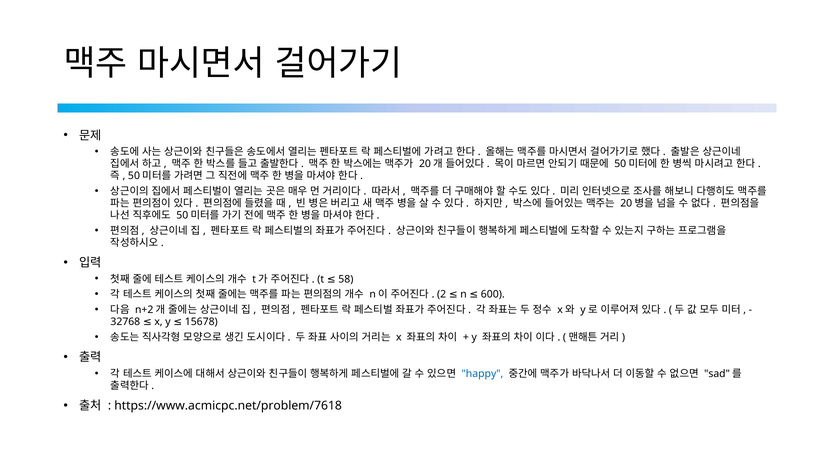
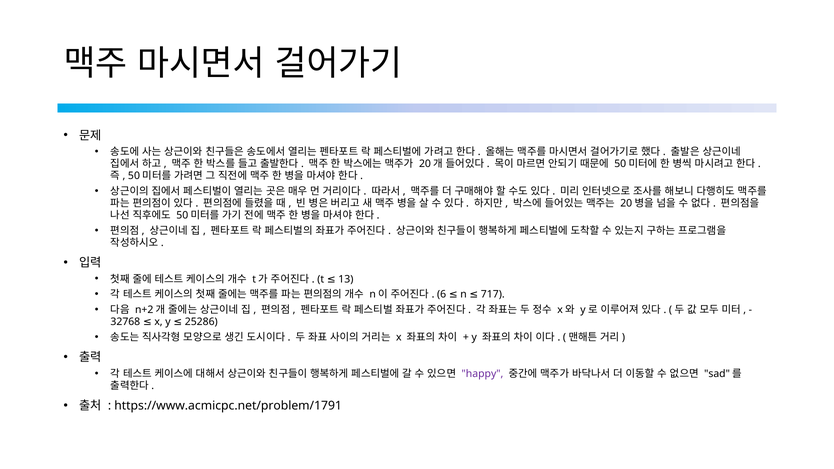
58: 58 -> 13 (346, 279)
2: 2 -> 6 (442, 295)
600: 600 -> 717 (493, 295)
15678: 15678 -> 25286 (201, 322)
happy colour: blue -> purple (482, 374)
https://www.acmicpc.net/problem/7618: https://www.acmicpc.net/problem/7618 -> https://www.acmicpc.net/problem/1791 (228, 406)
